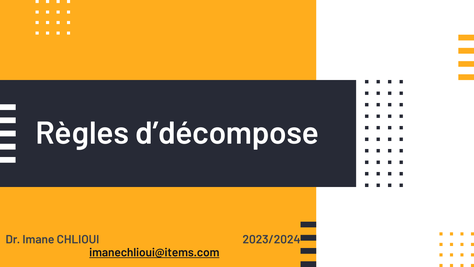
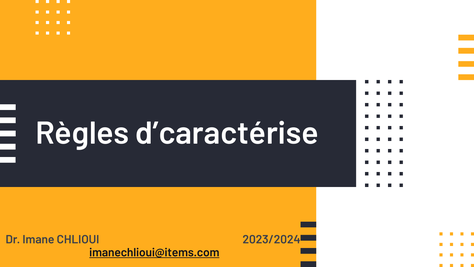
d’décompose: d’décompose -> d’caractérise (227, 133)
